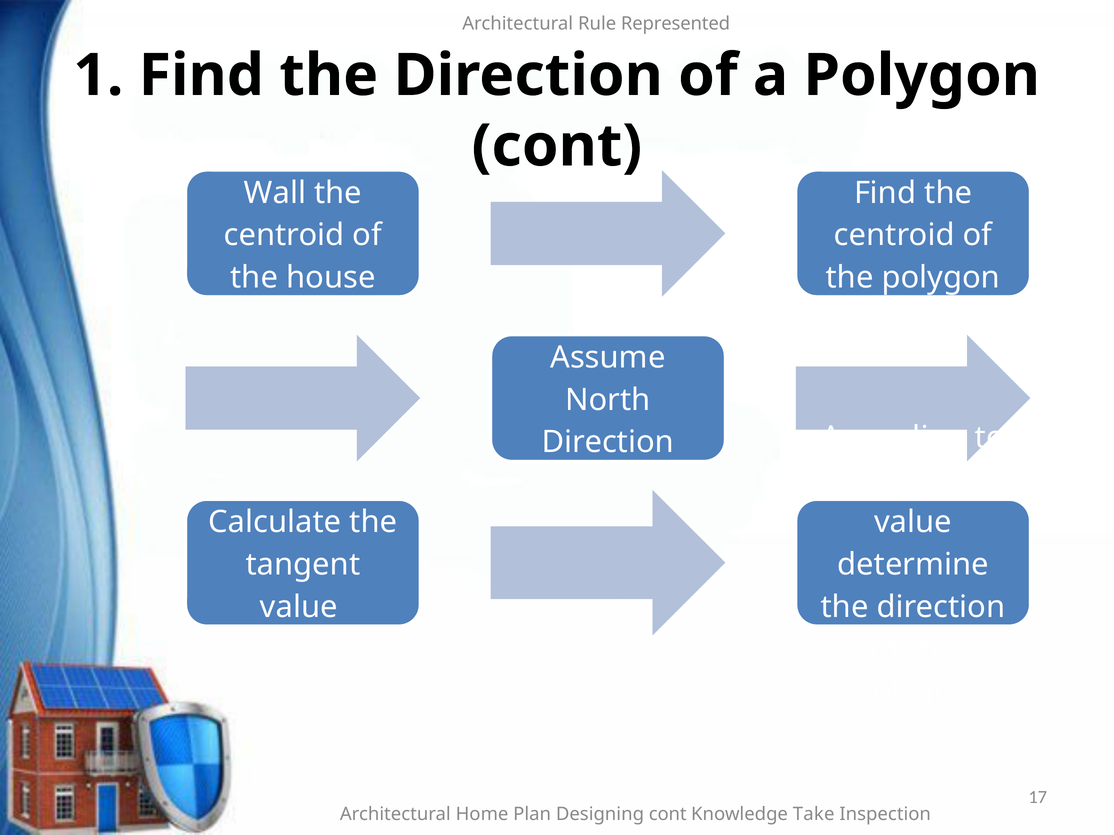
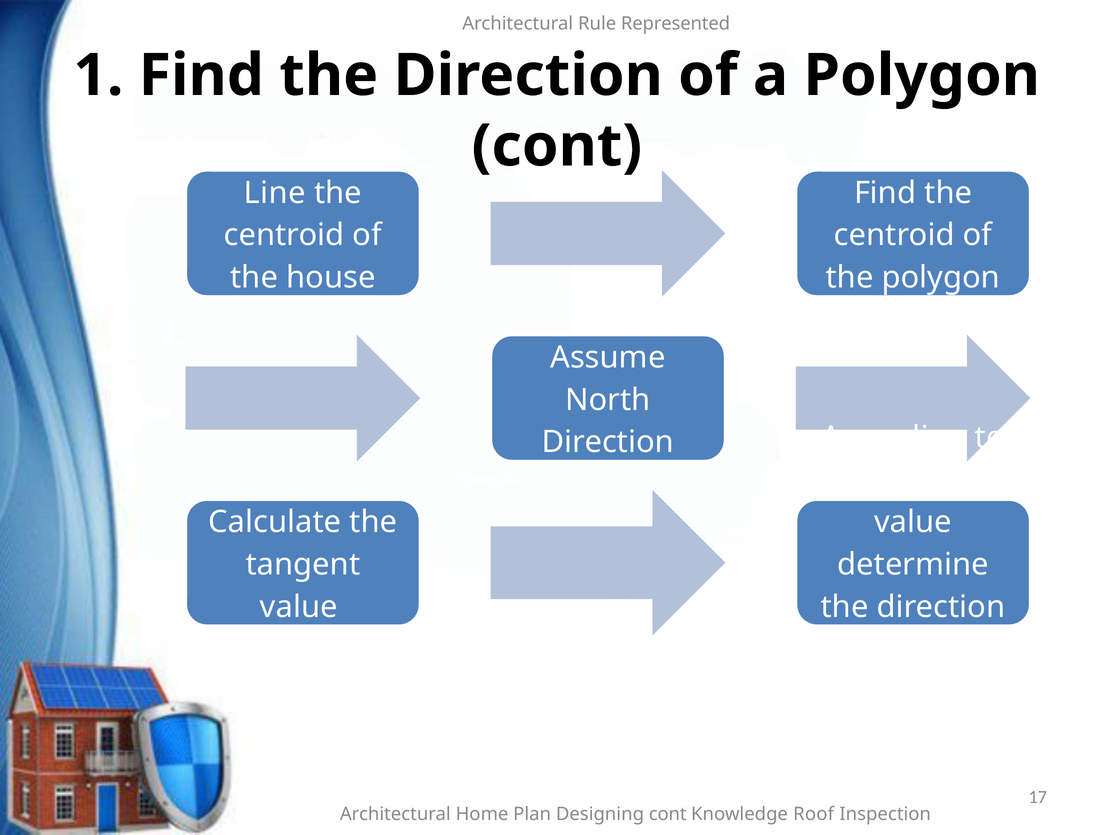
Wall: Wall -> Line (275, 193)
Take: Take -> Roof (814, 815)
